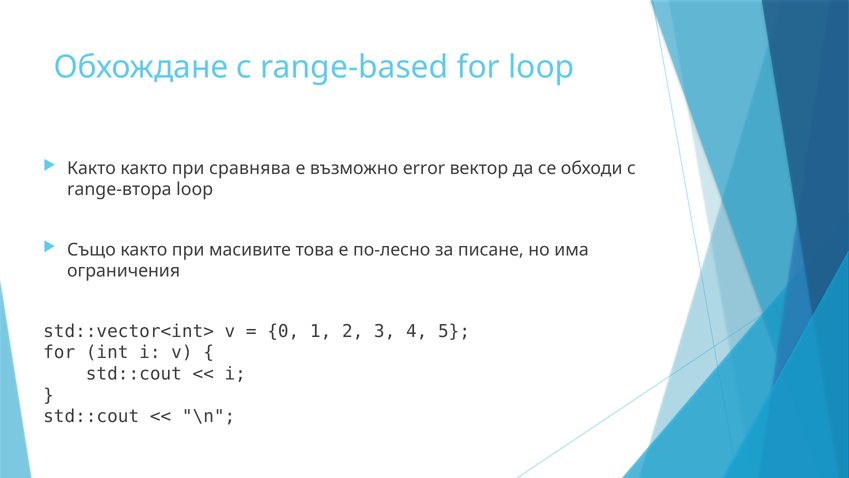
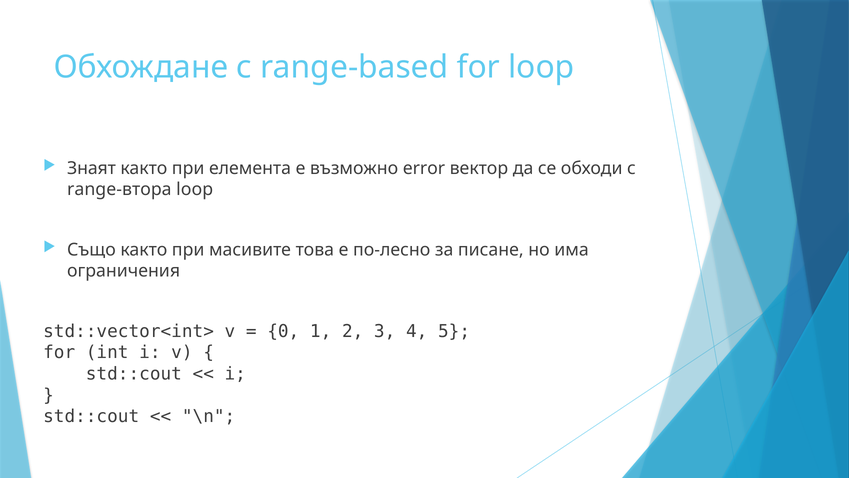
Както: Както -> Знаят (91, 168)
сравнява: сравнява -> елемента (250, 168)
